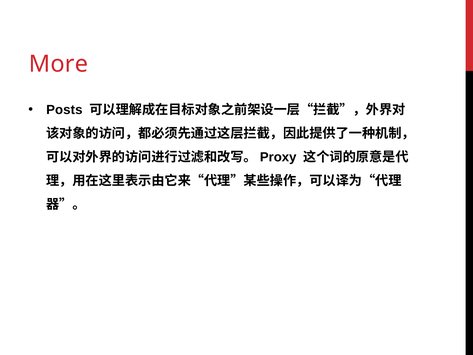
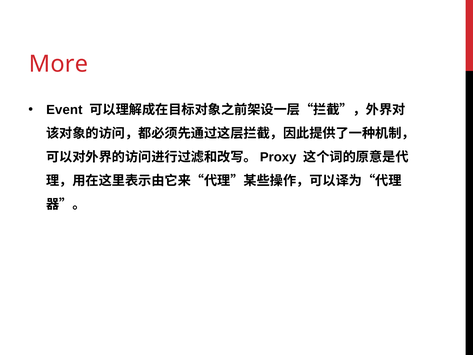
Posts: Posts -> Event (64, 110)
